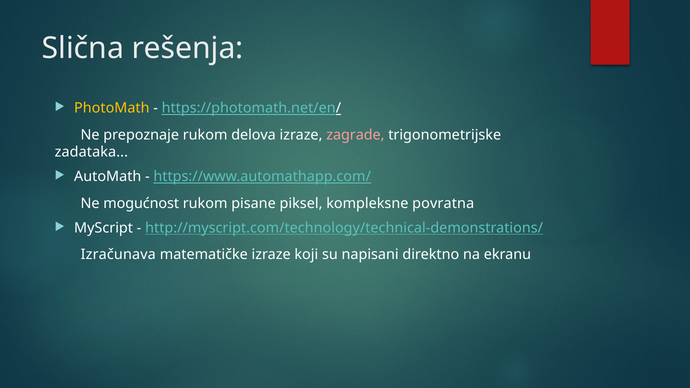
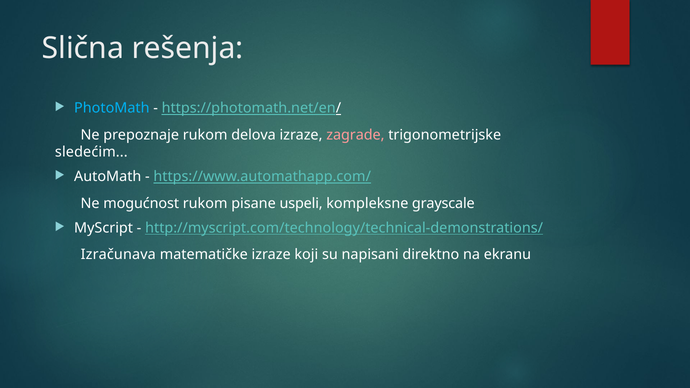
PhotoMath colour: yellow -> light blue (112, 108)
zadataka: zadataka -> sledećim (91, 152)
piksel: piksel -> uspeli (301, 203)
povratna: povratna -> grayscale (443, 203)
